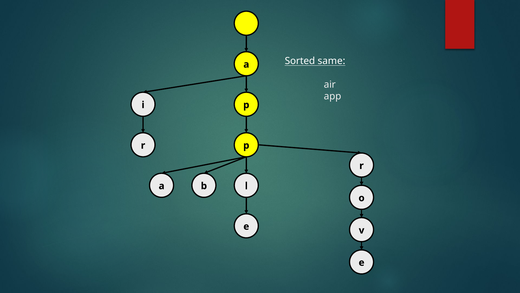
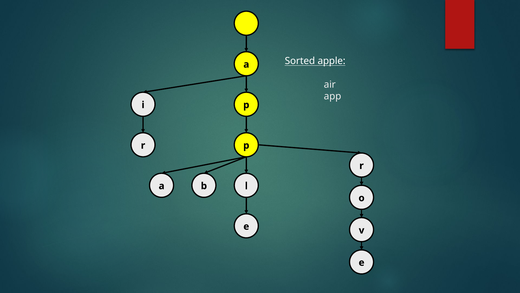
same: same -> apple (332, 61)
